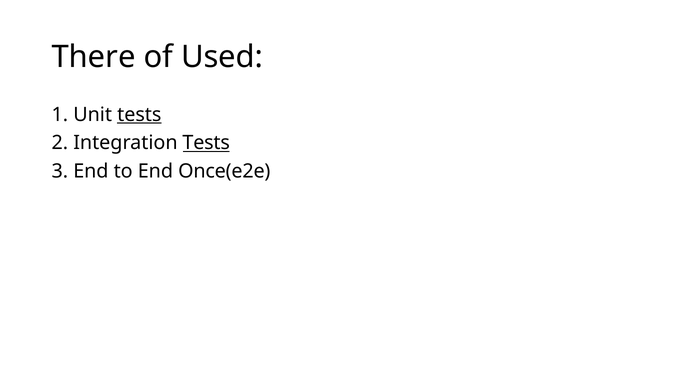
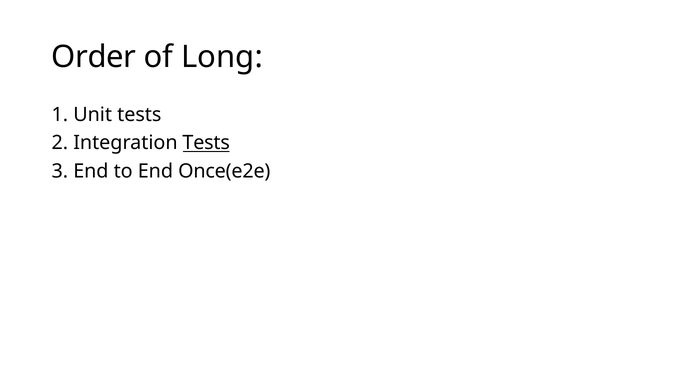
There: There -> Order (94, 57)
Used: Used -> Long (222, 57)
tests underline: present -> none (139, 114)
